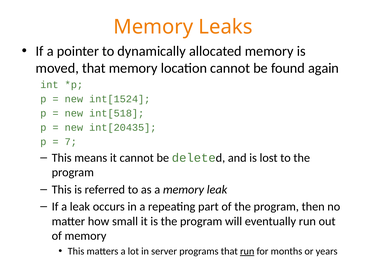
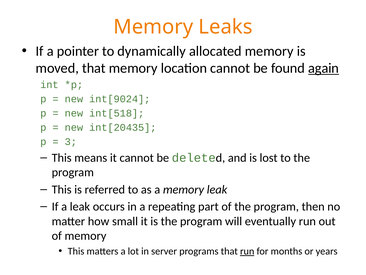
again underline: none -> present (324, 68)
int[1524: int[1524 -> int[9024 (120, 99)
7: 7 -> 3 (71, 141)
